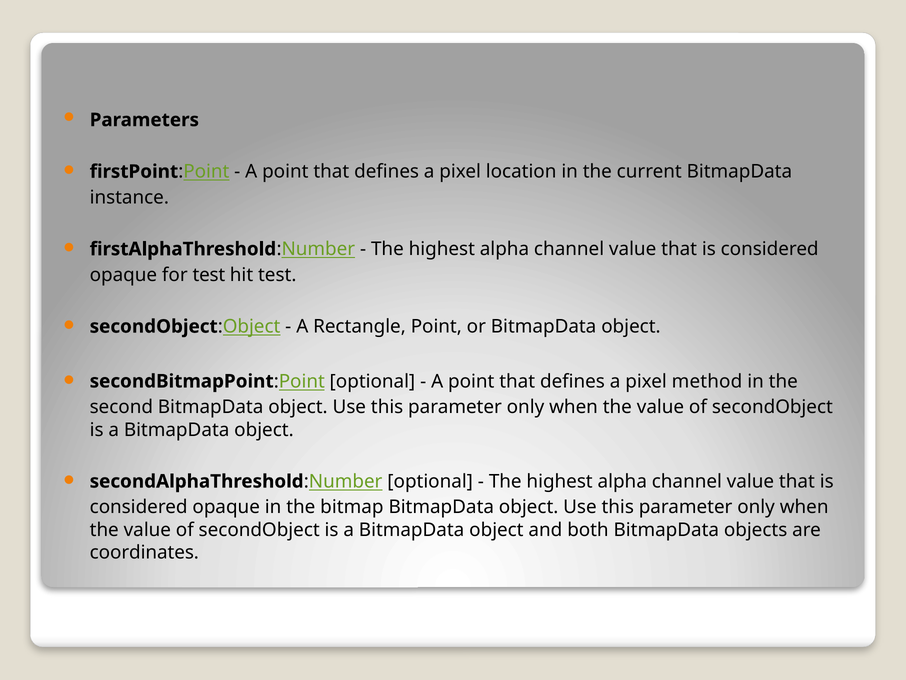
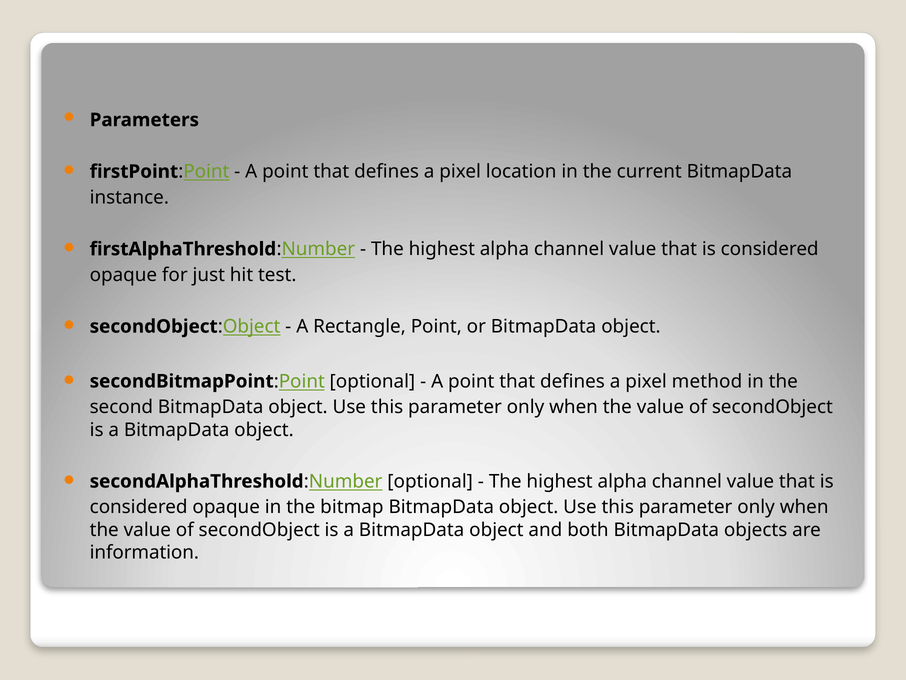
for test: test -> just (209, 275)
coordinates: coordinates -> information (144, 552)
